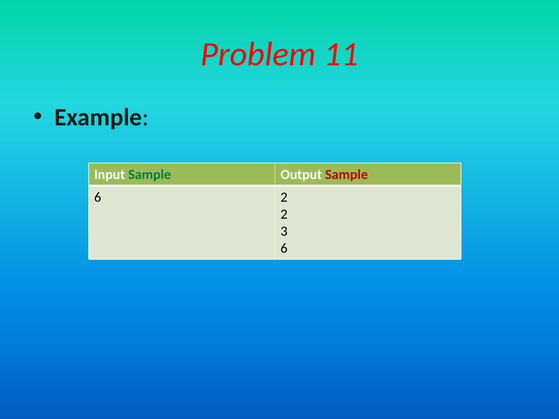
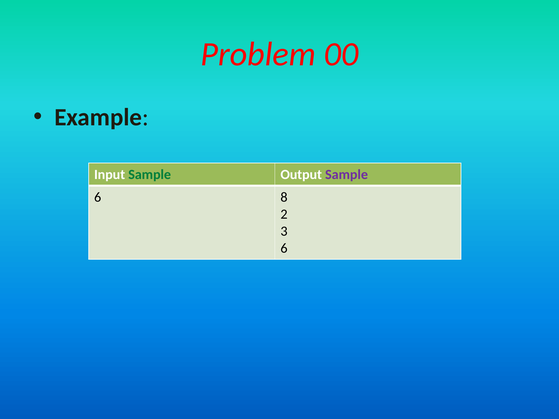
11: 11 -> 00 (341, 54)
Sample colour: red -> purple (347, 175)
6 2: 2 -> 8 (284, 197)
